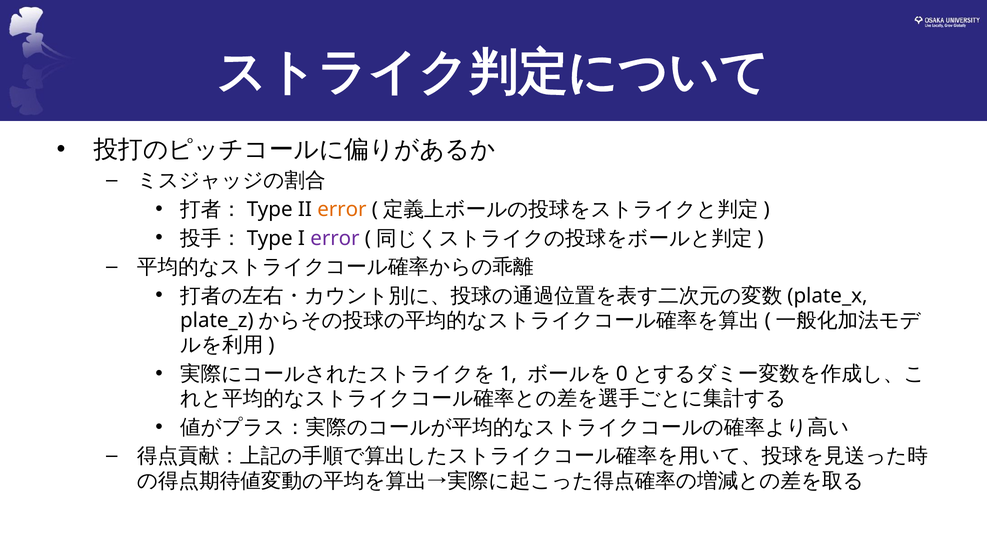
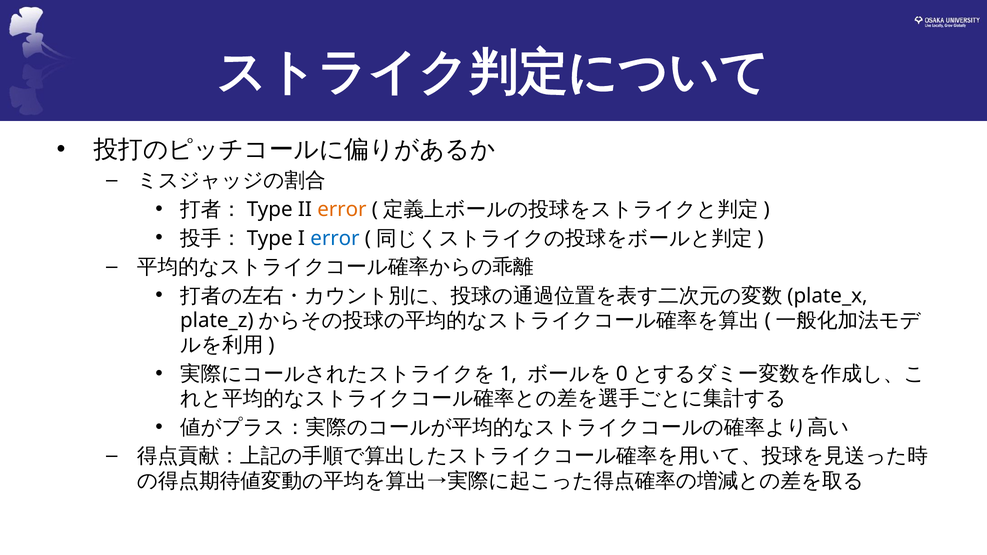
error colour: purple -> blue (335, 238)
